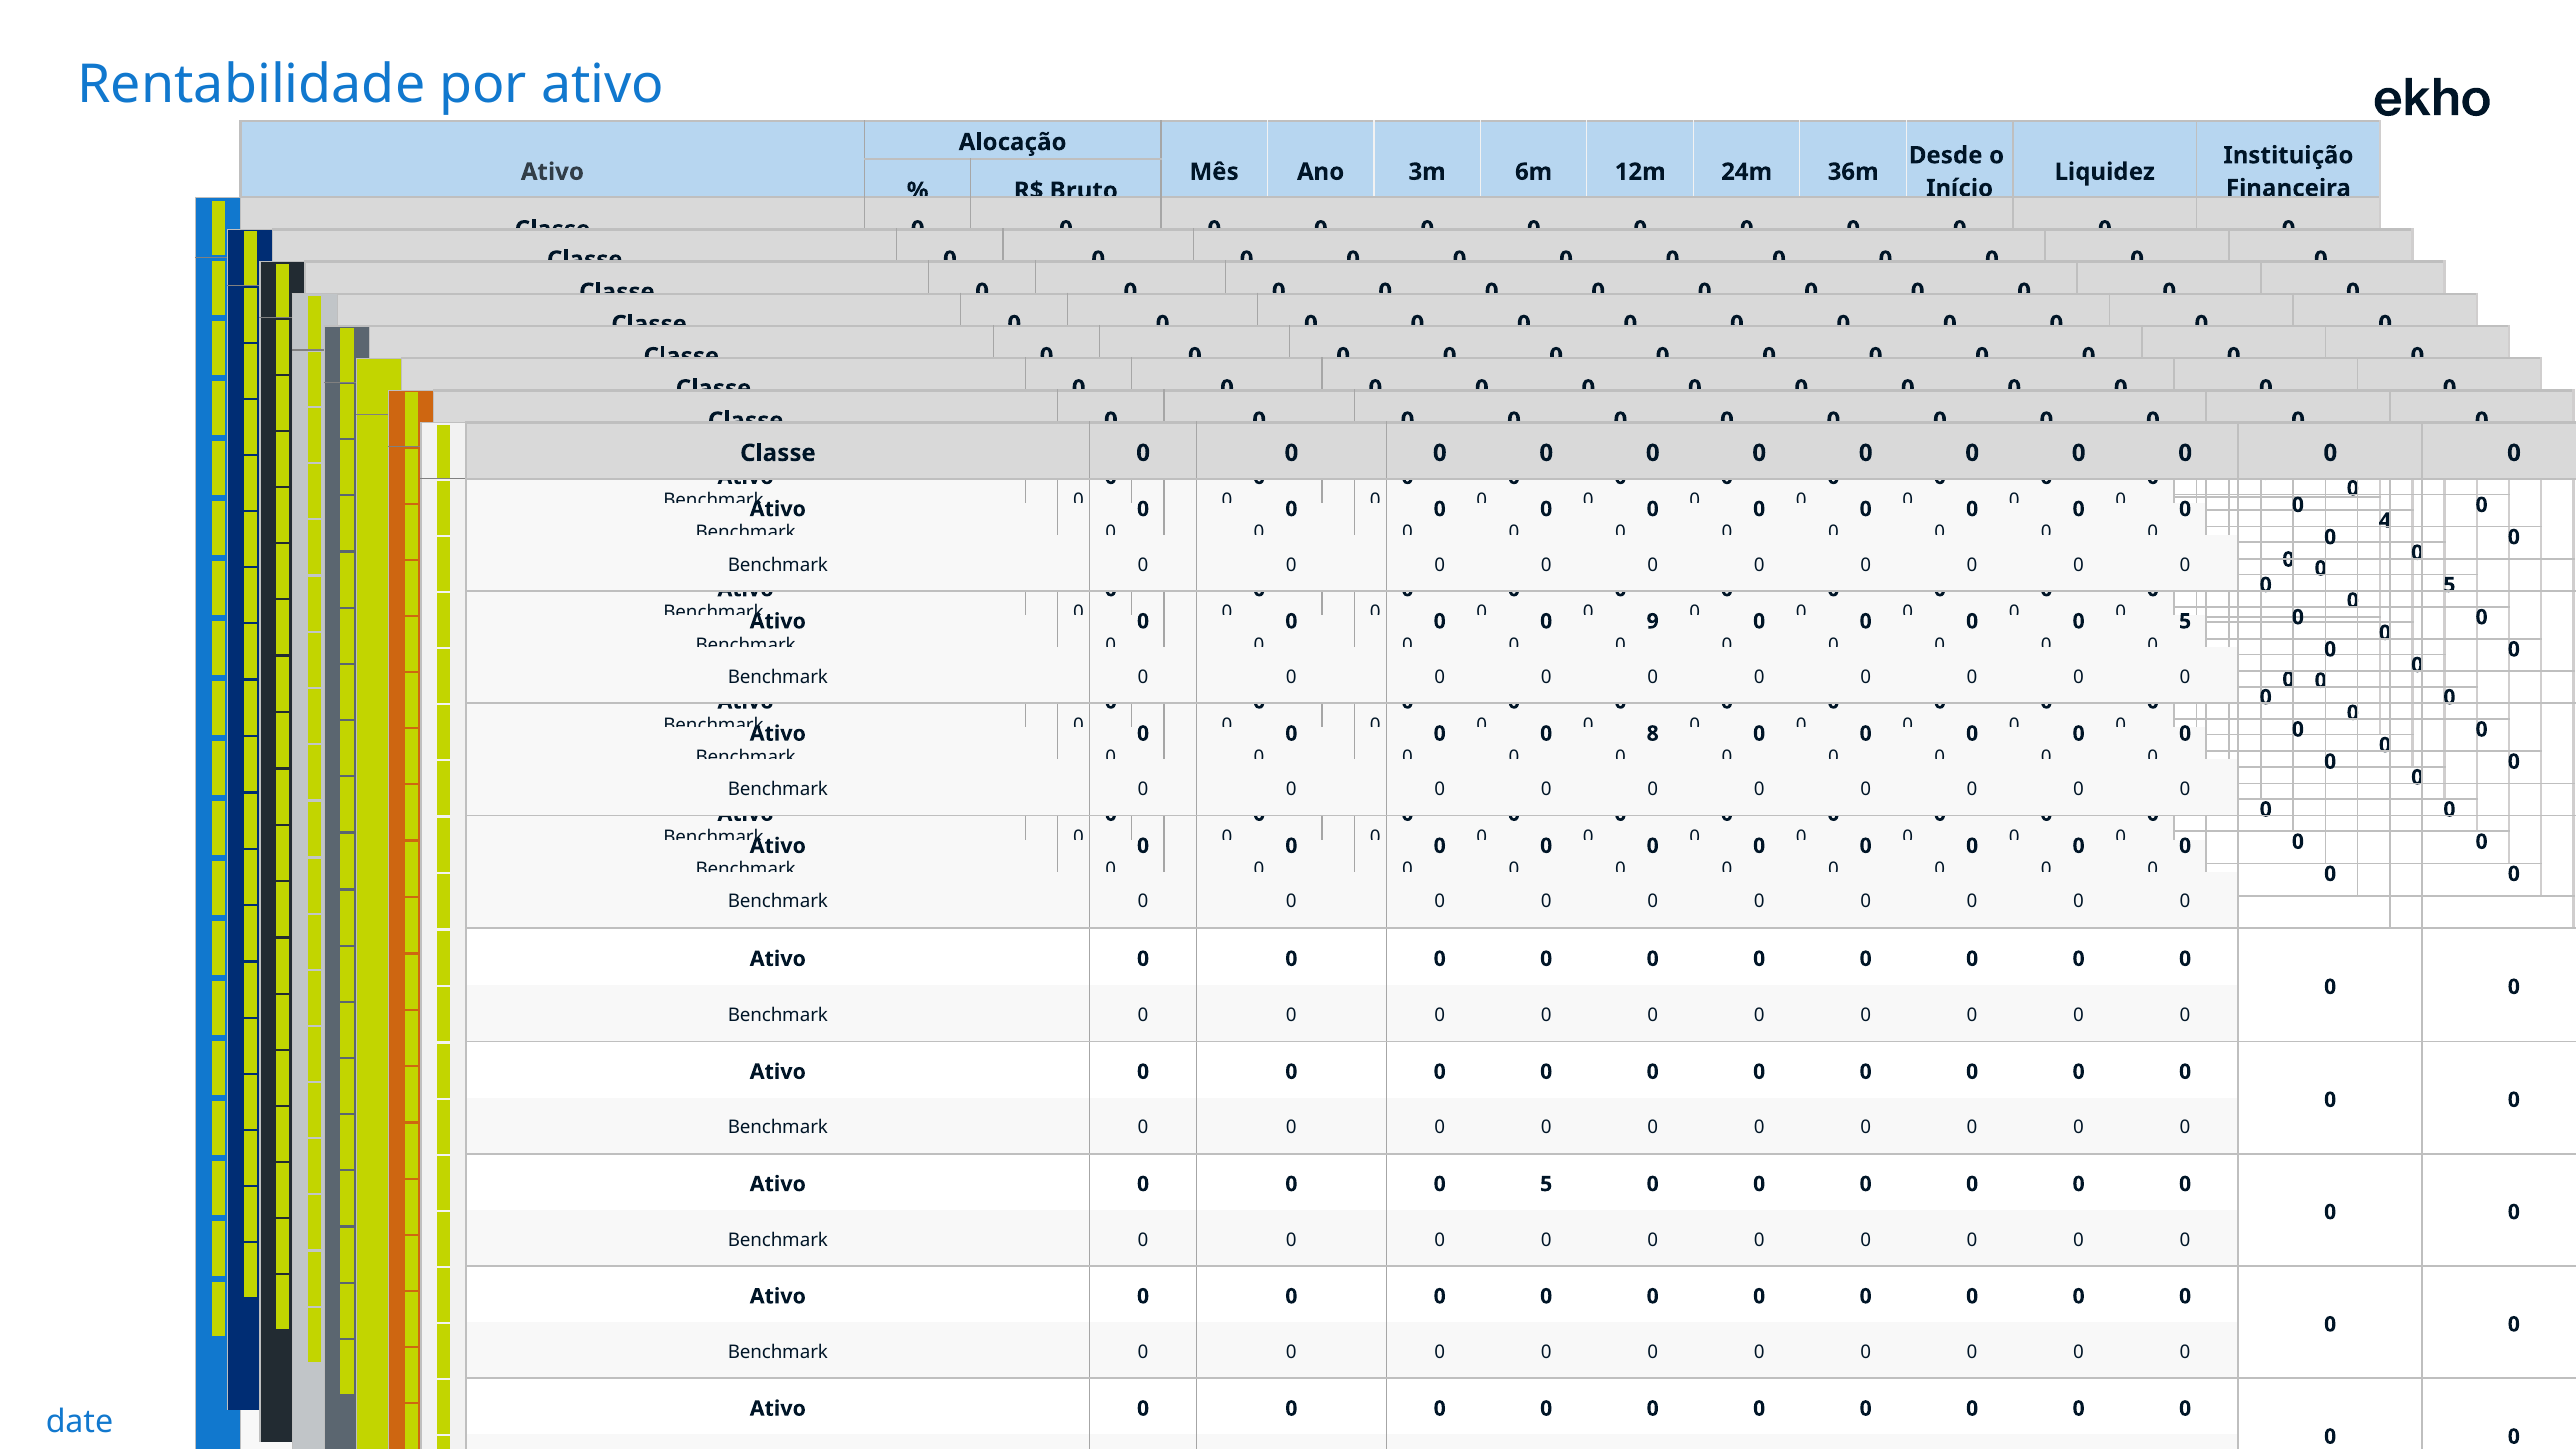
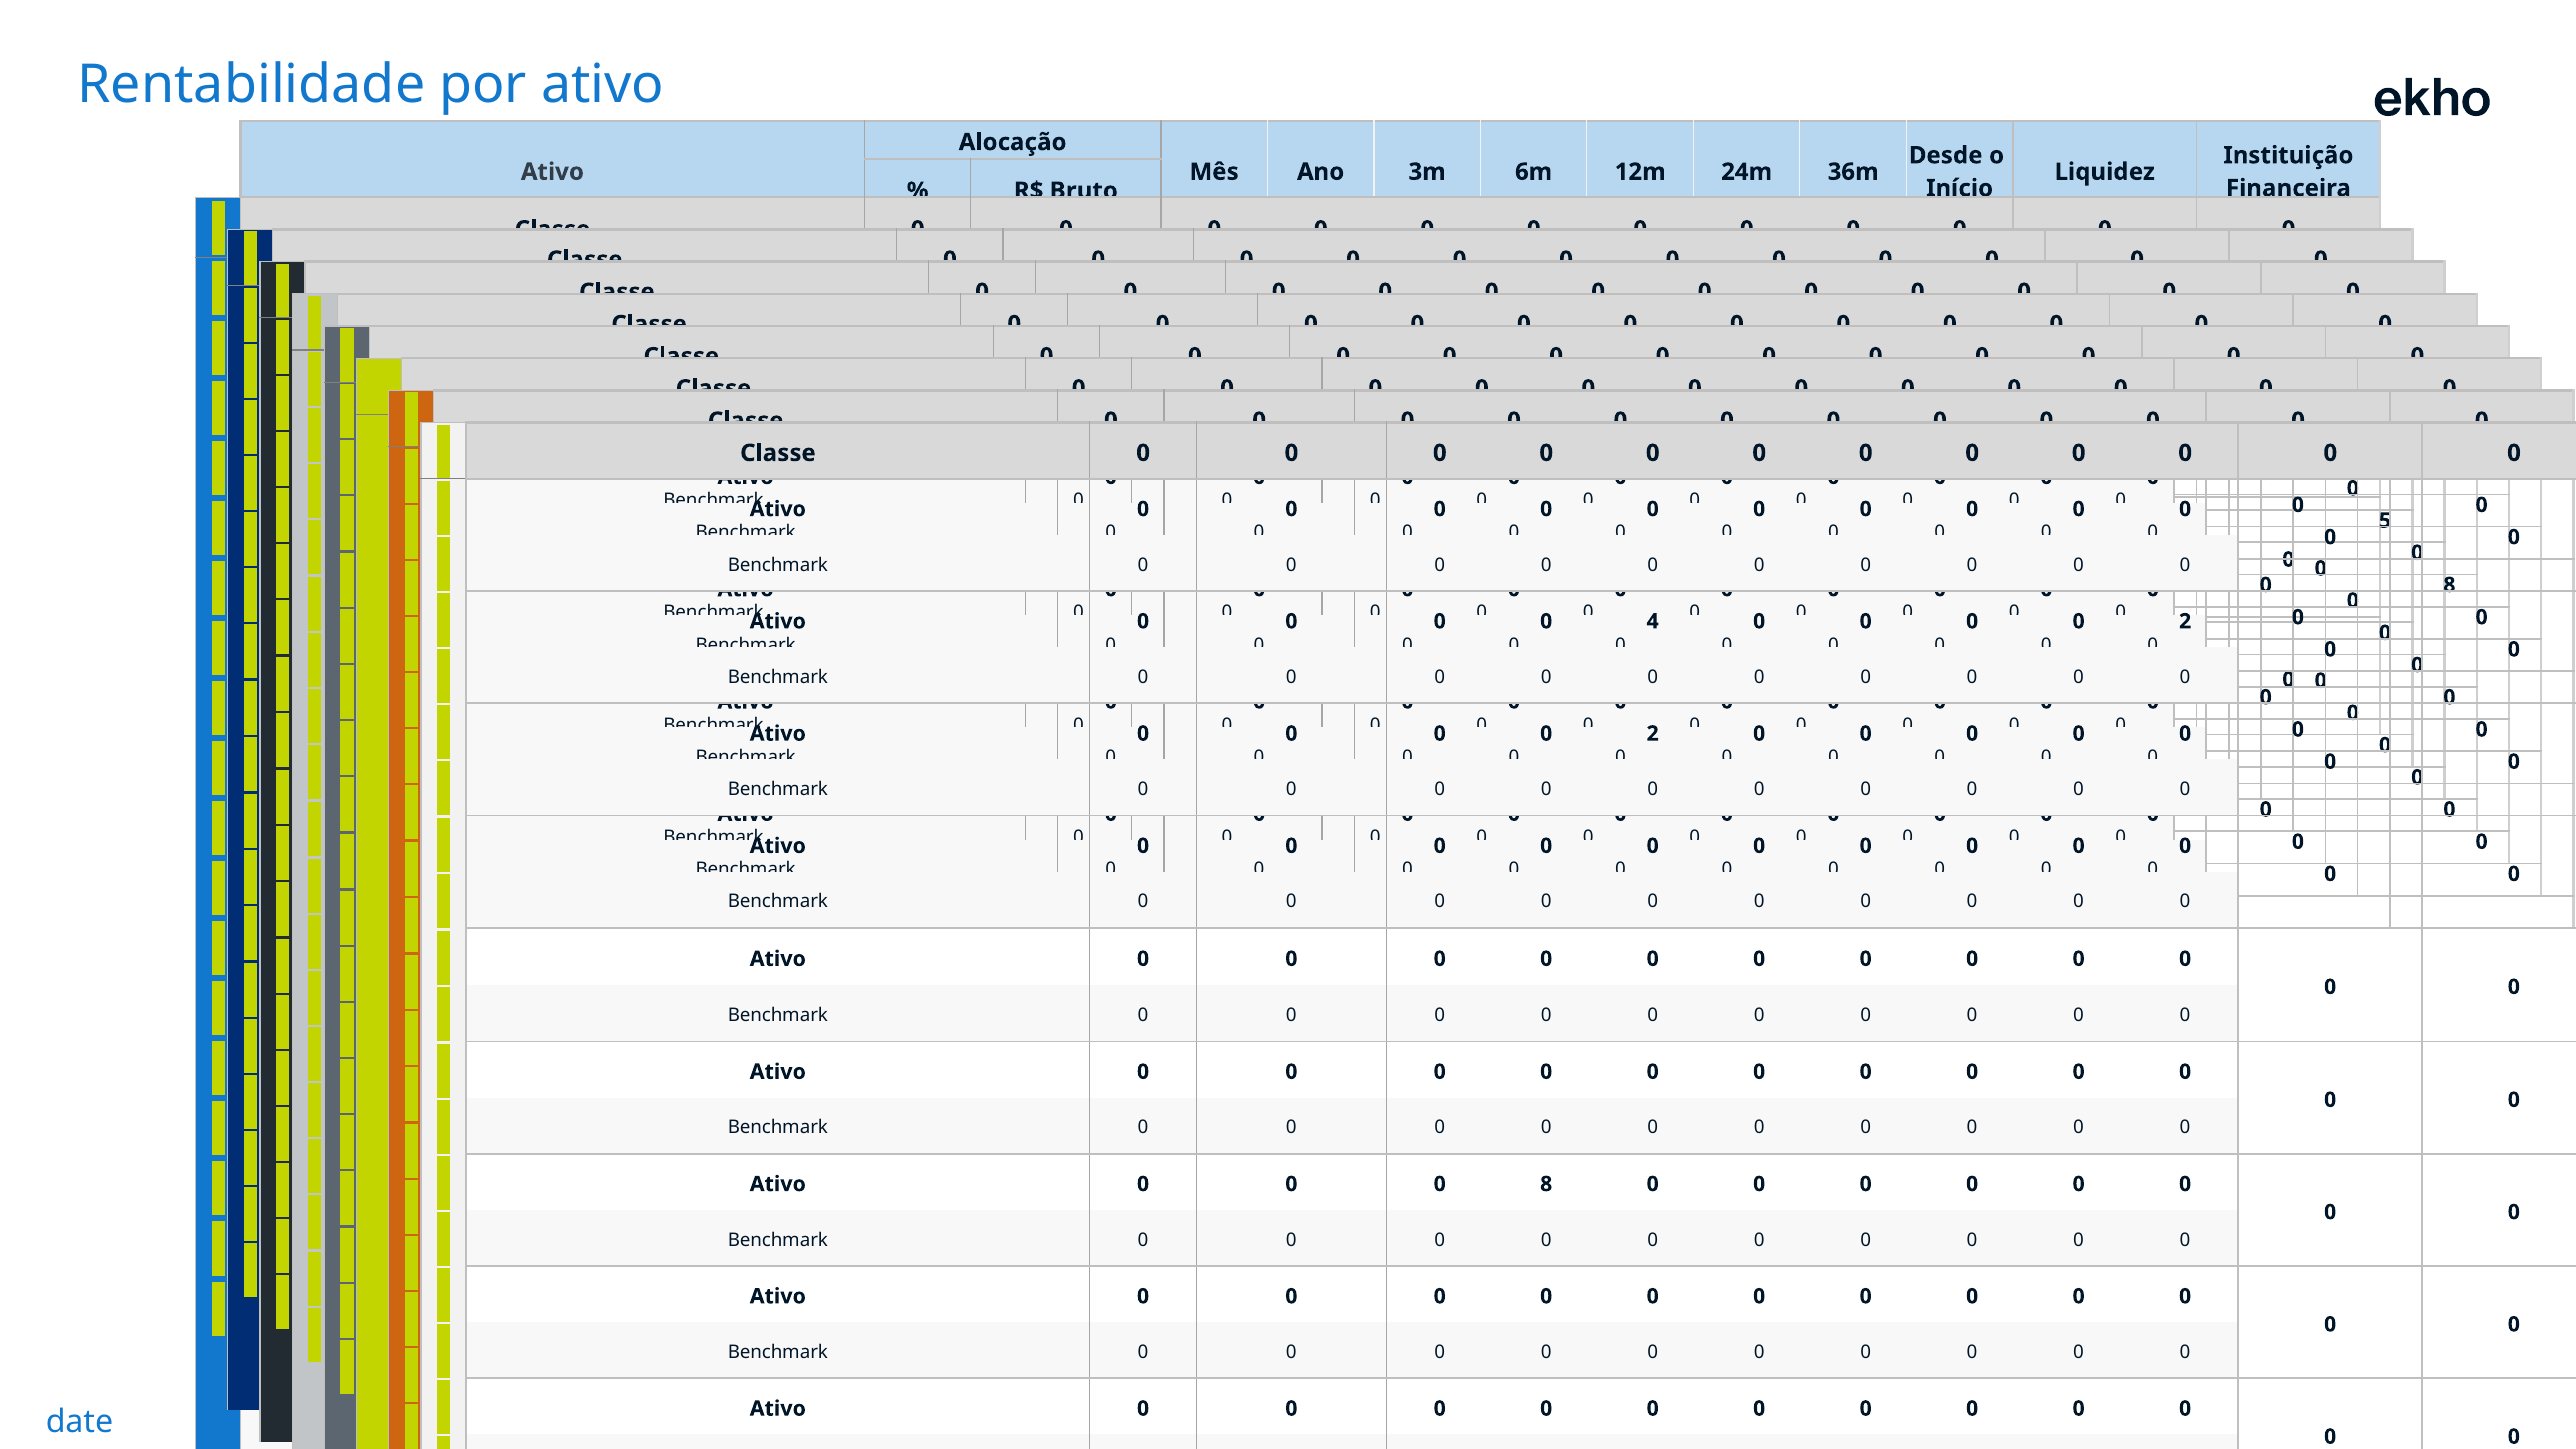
4: 4 -> 5 (2385, 521)
5: 5 -> 8 (2449, 585)
9: 9 -> 4 (1653, 621)
5: 5 -> 2 (2185, 621)
8: 8 -> 2 (1653, 734)
5: 5 -> 8 (1546, 1184)
